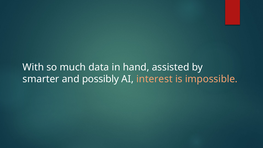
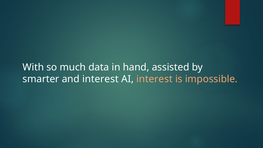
and possibly: possibly -> interest (100, 79)
